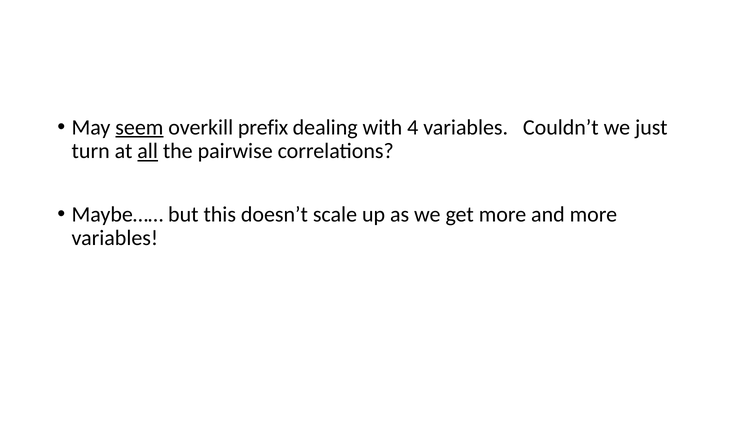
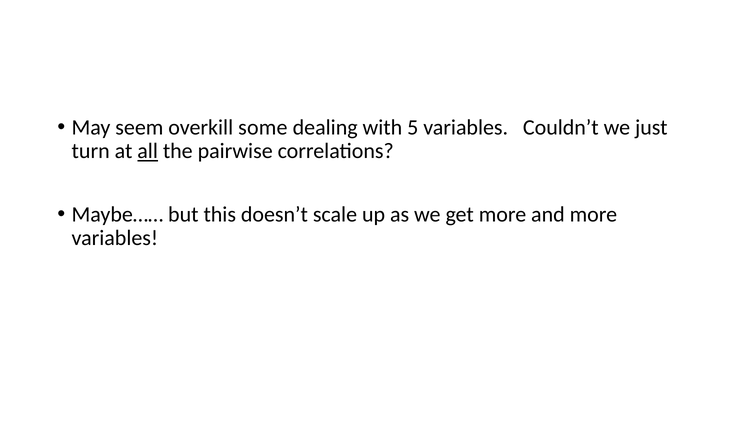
seem underline: present -> none (139, 127)
prefix: prefix -> some (263, 127)
4: 4 -> 5 (413, 127)
